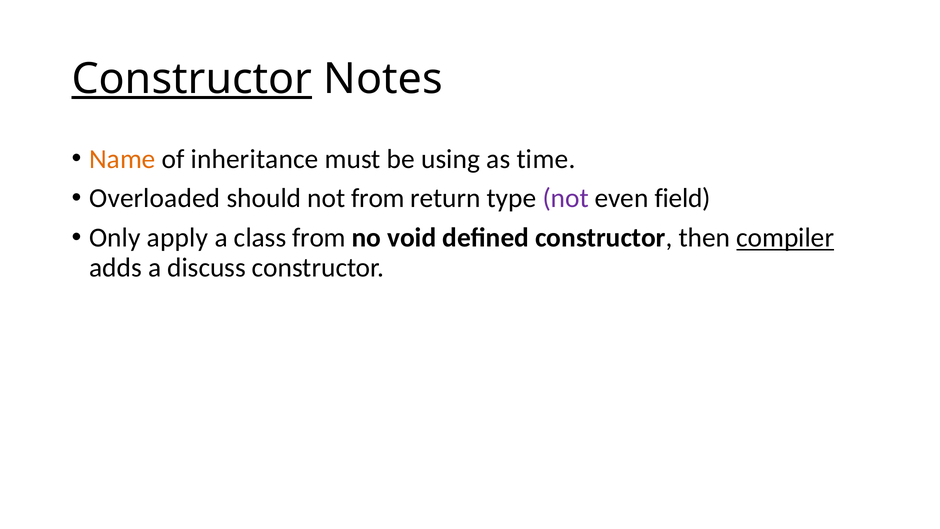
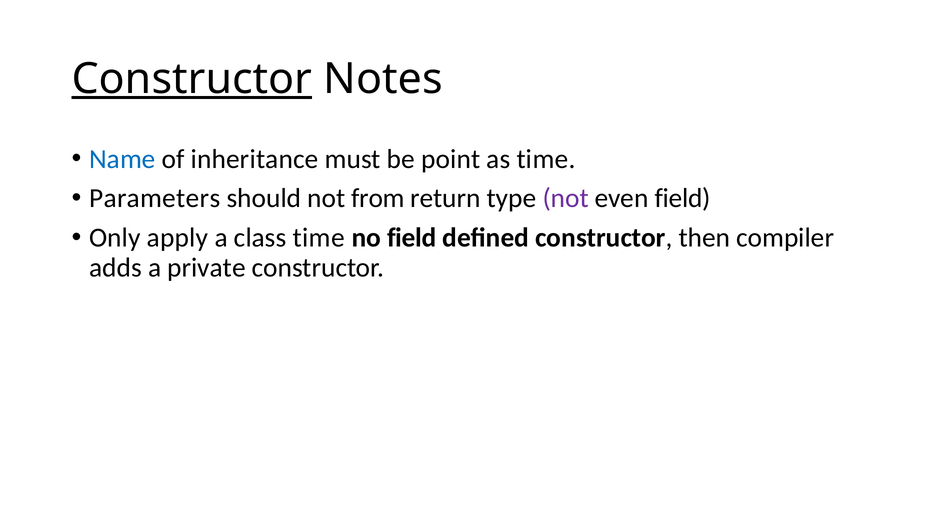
Name colour: orange -> blue (122, 159)
using: using -> point (451, 159)
Overloaded: Overloaded -> Parameters (155, 198)
class from: from -> time (319, 238)
no void: void -> field (412, 238)
compiler underline: present -> none (785, 238)
discuss: discuss -> private (206, 267)
